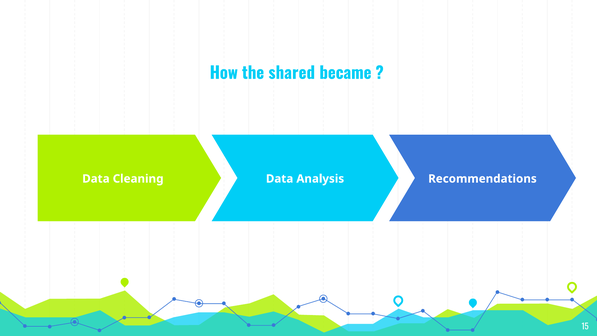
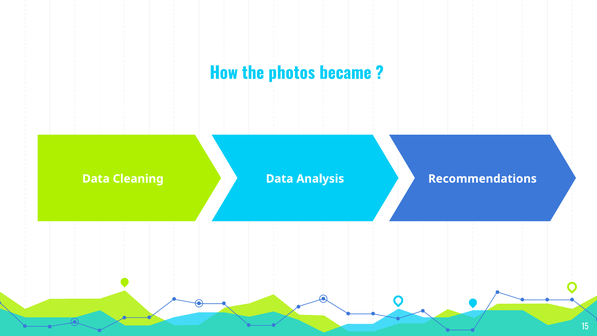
shared: shared -> photos (292, 73)
